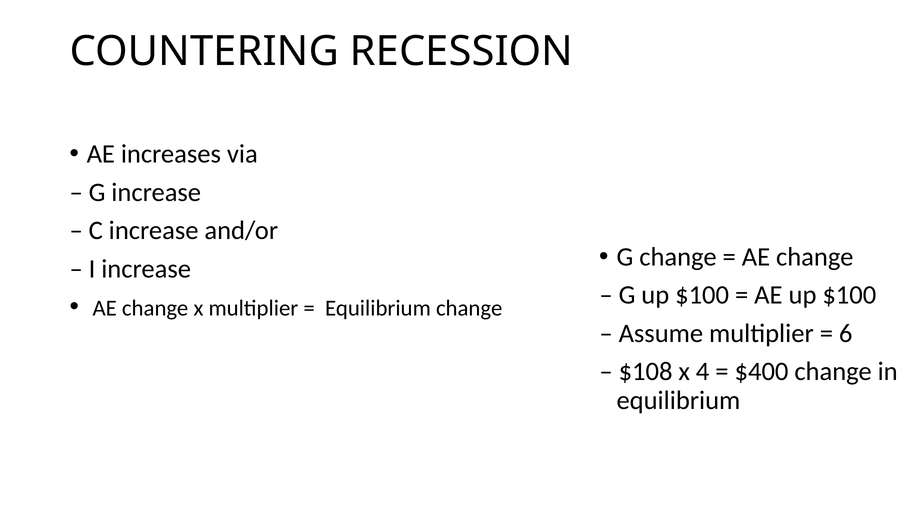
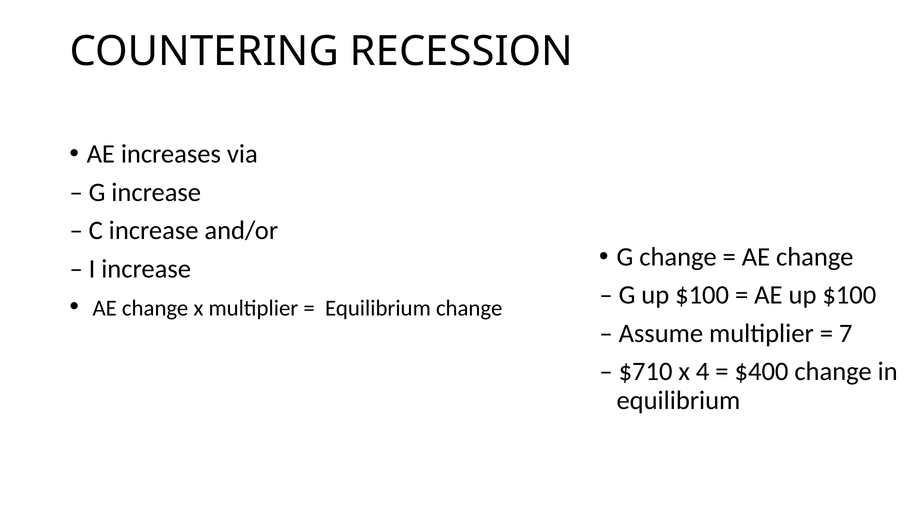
6: 6 -> 7 (846, 333)
$108: $108 -> $710 (646, 372)
